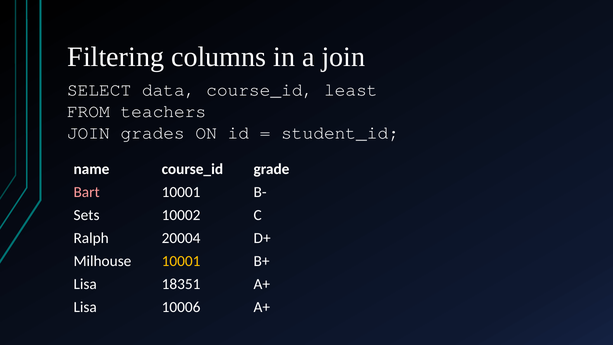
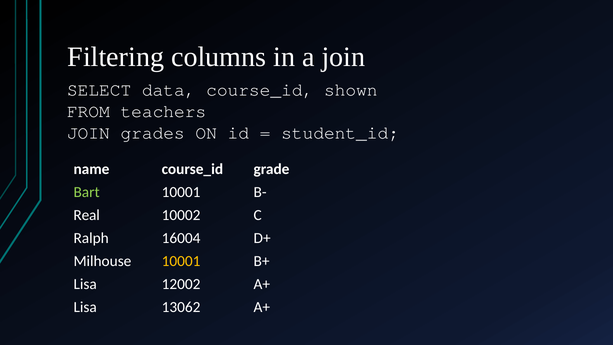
least: least -> shown (351, 90)
Bart colour: pink -> light green (87, 192)
Sets: Sets -> Real (87, 215)
20004: 20004 -> 16004 (181, 238)
18351: 18351 -> 12002 (181, 284)
10006: 10006 -> 13062 (181, 307)
